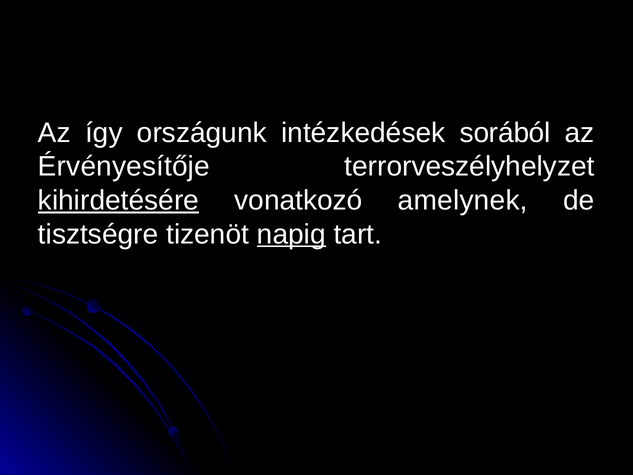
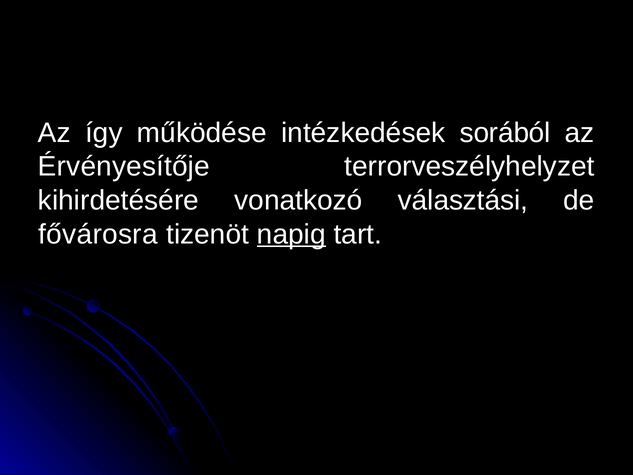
országunk: országunk -> működése (202, 133)
kihirdetésére underline: present -> none (119, 200)
amelynek: amelynek -> választási (463, 200)
tisztségre: tisztségre -> fővárosra (98, 234)
